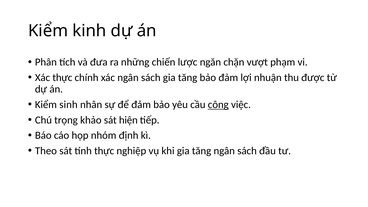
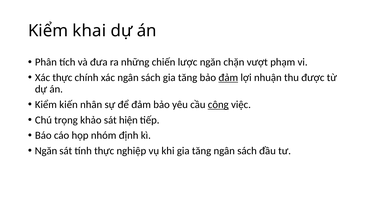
kinh: kinh -> khai (89, 31)
đảm underline: none -> present (228, 78)
sinh: sinh -> kiến (68, 105)
Theo: Theo -> Ngăn (46, 151)
